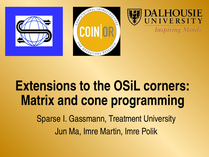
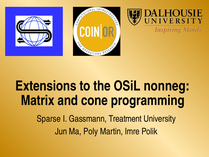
corners: corners -> nonneg (167, 86)
Ma Imre: Imre -> Poly (91, 131)
